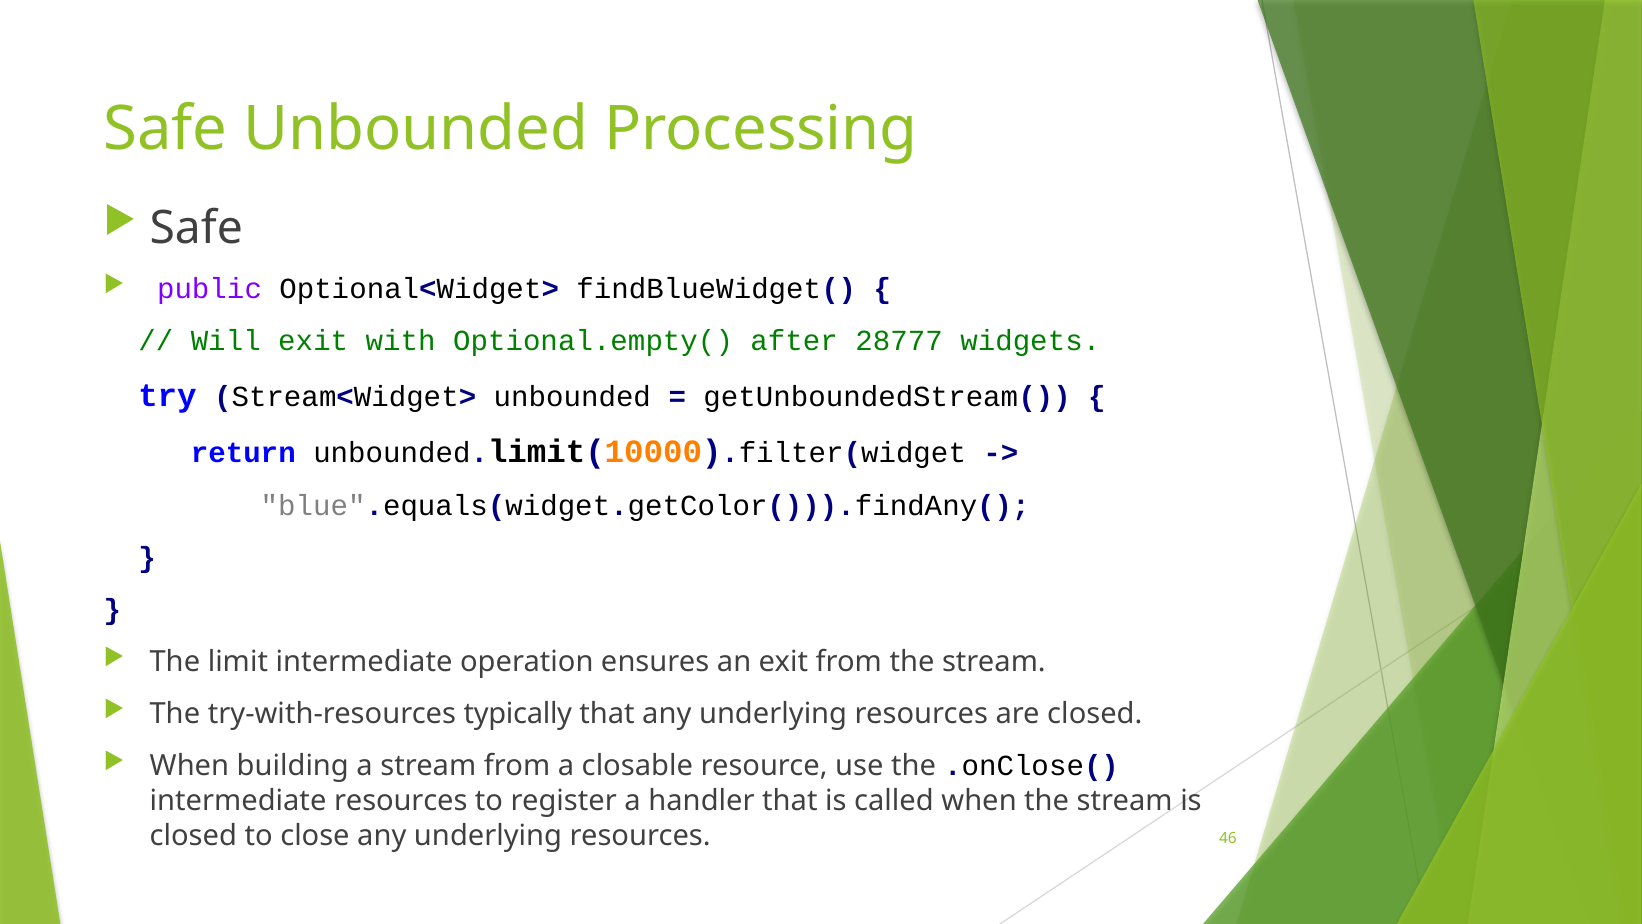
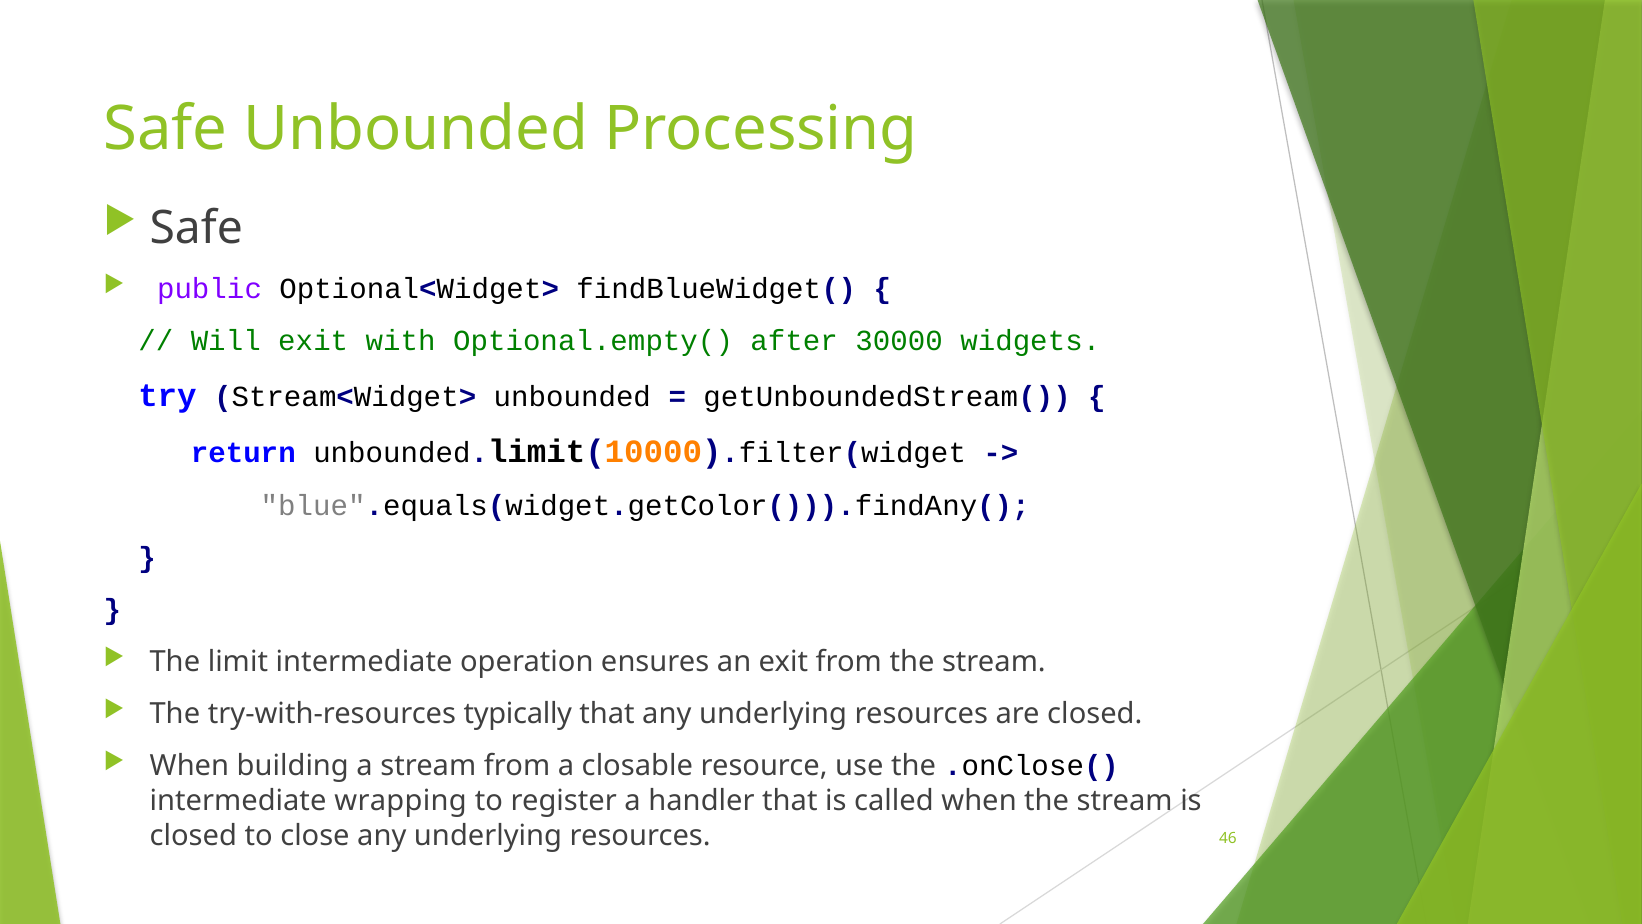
28777: 28777 -> 30000 (899, 341)
intermediate resources: resources -> wrapping (401, 800)
